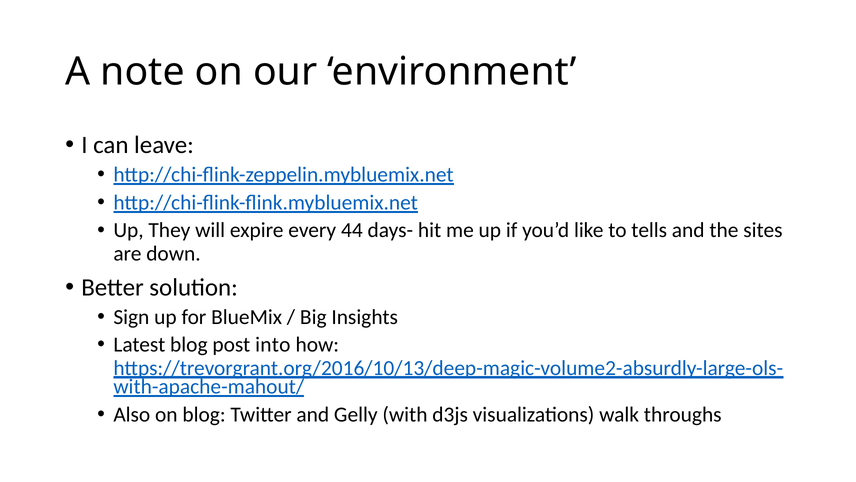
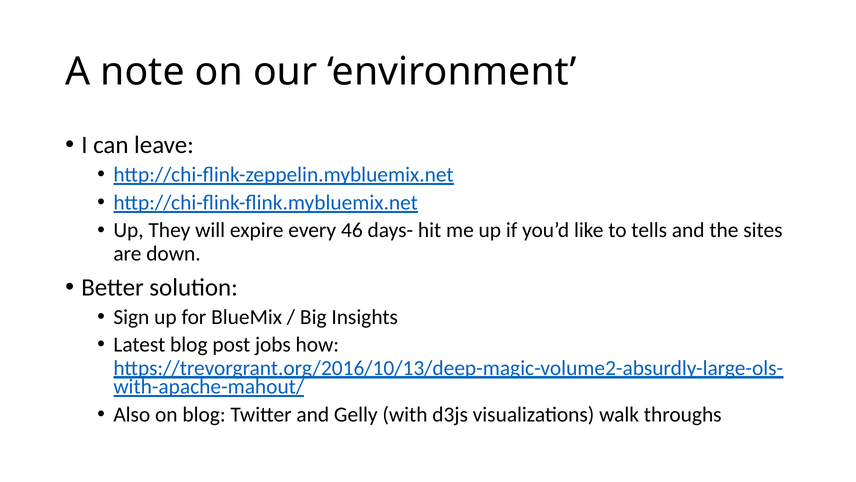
44: 44 -> 46 (352, 230)
into: into -> jobs (273, 344)
